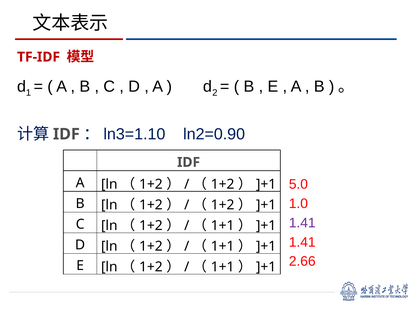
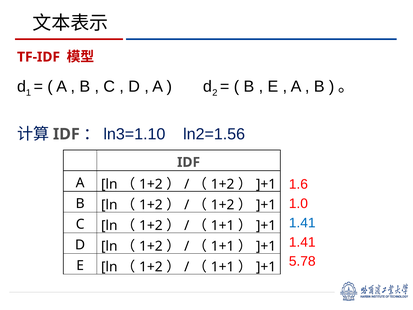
ln2=0.90: ln2=0.90 -> ln2=1.56 (214, 134)
5.0: 5.0 -> 1.6 (298, 184)
1.41 colour: purple -> blue (302, 223)
2.66: 2.66 -> 5.78 (302, 261)
